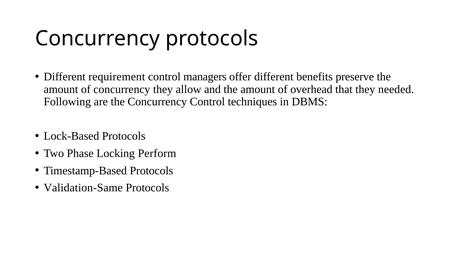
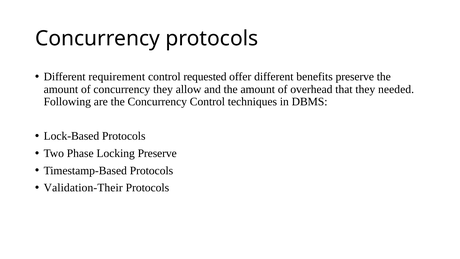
managers: managers -> requested (205, 77)
Locking Perform: Perform -> Preserve (157, 153)
Validation-Same: Validation-Same -> Validation-Their (83, 188)
